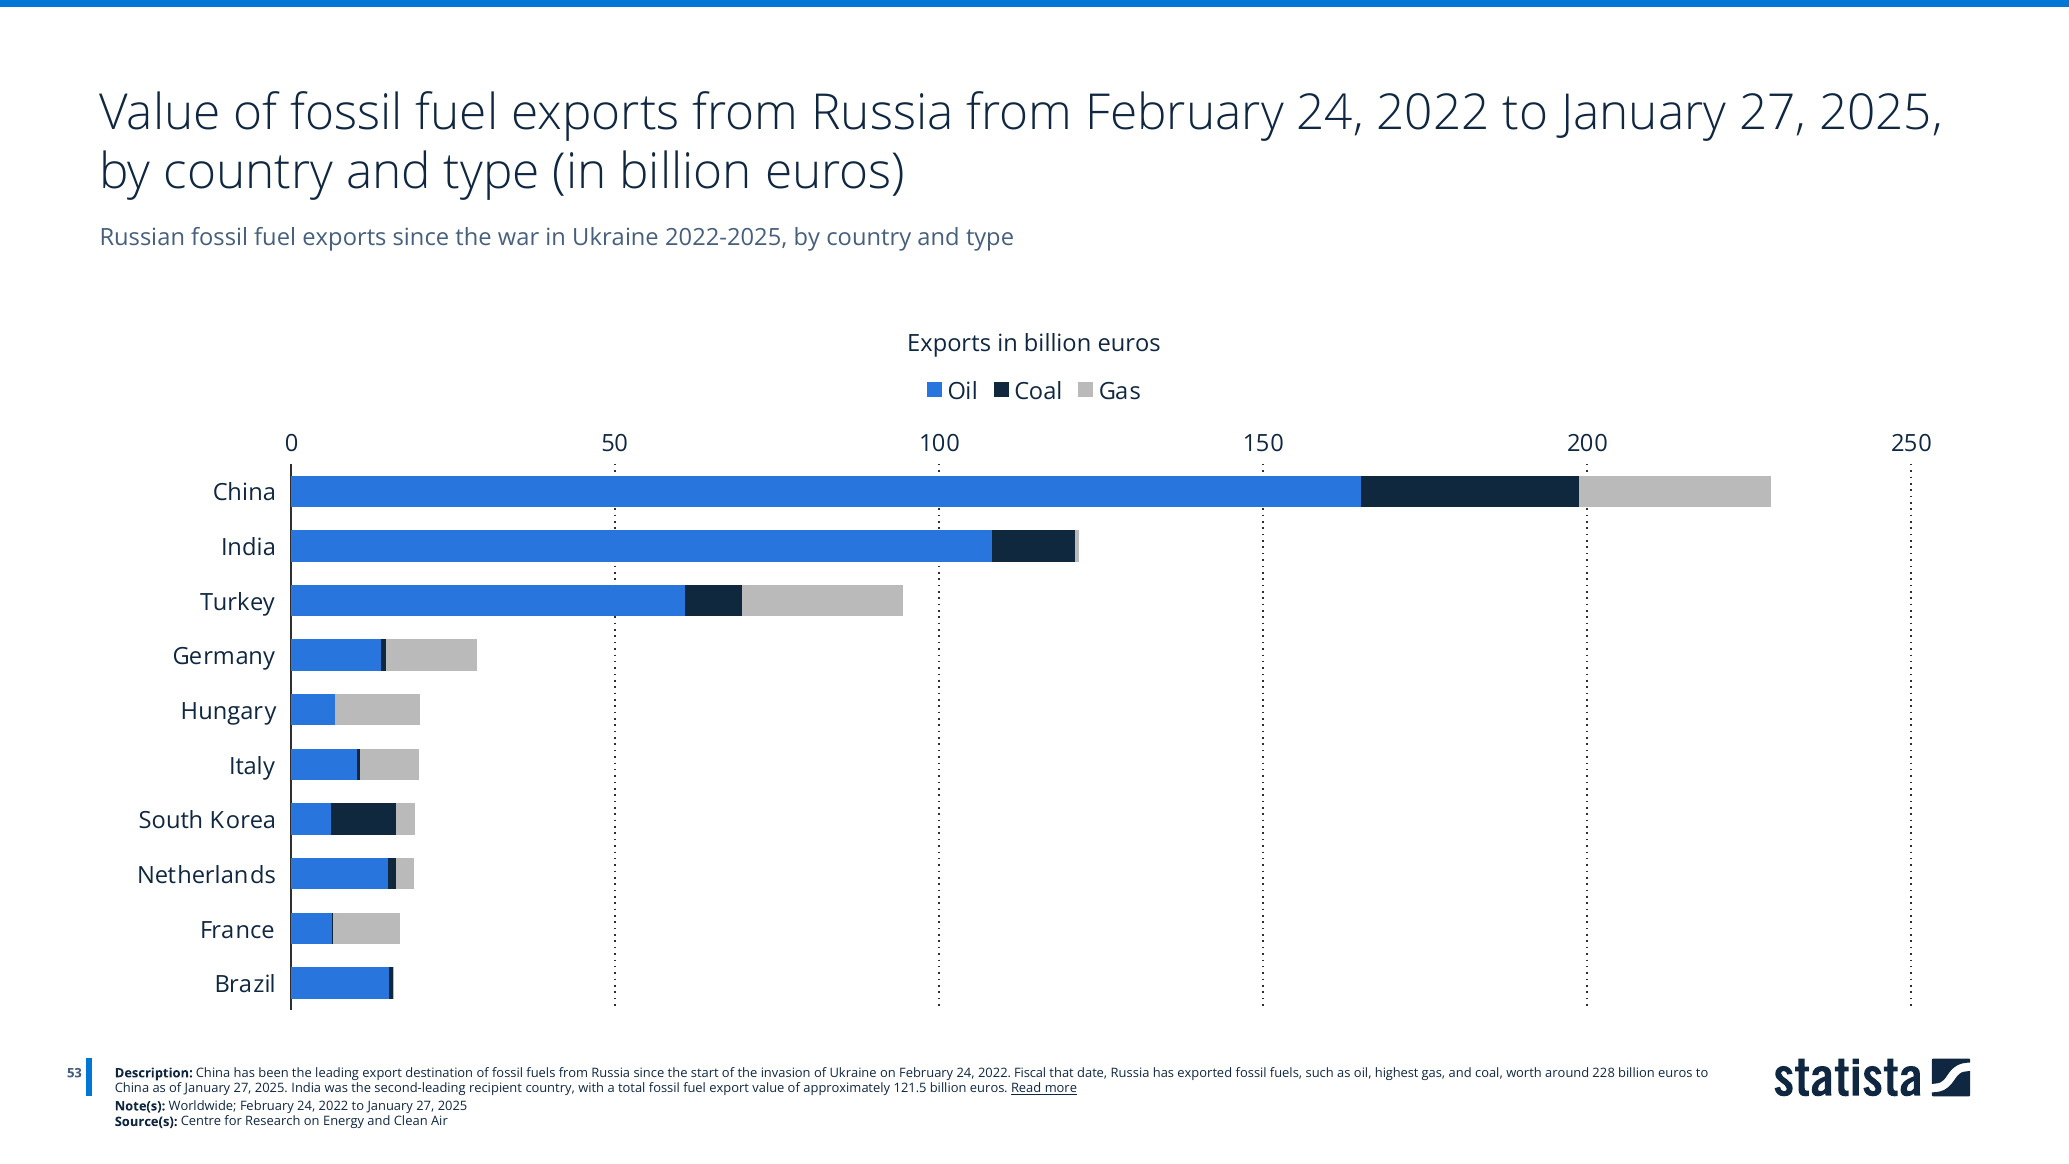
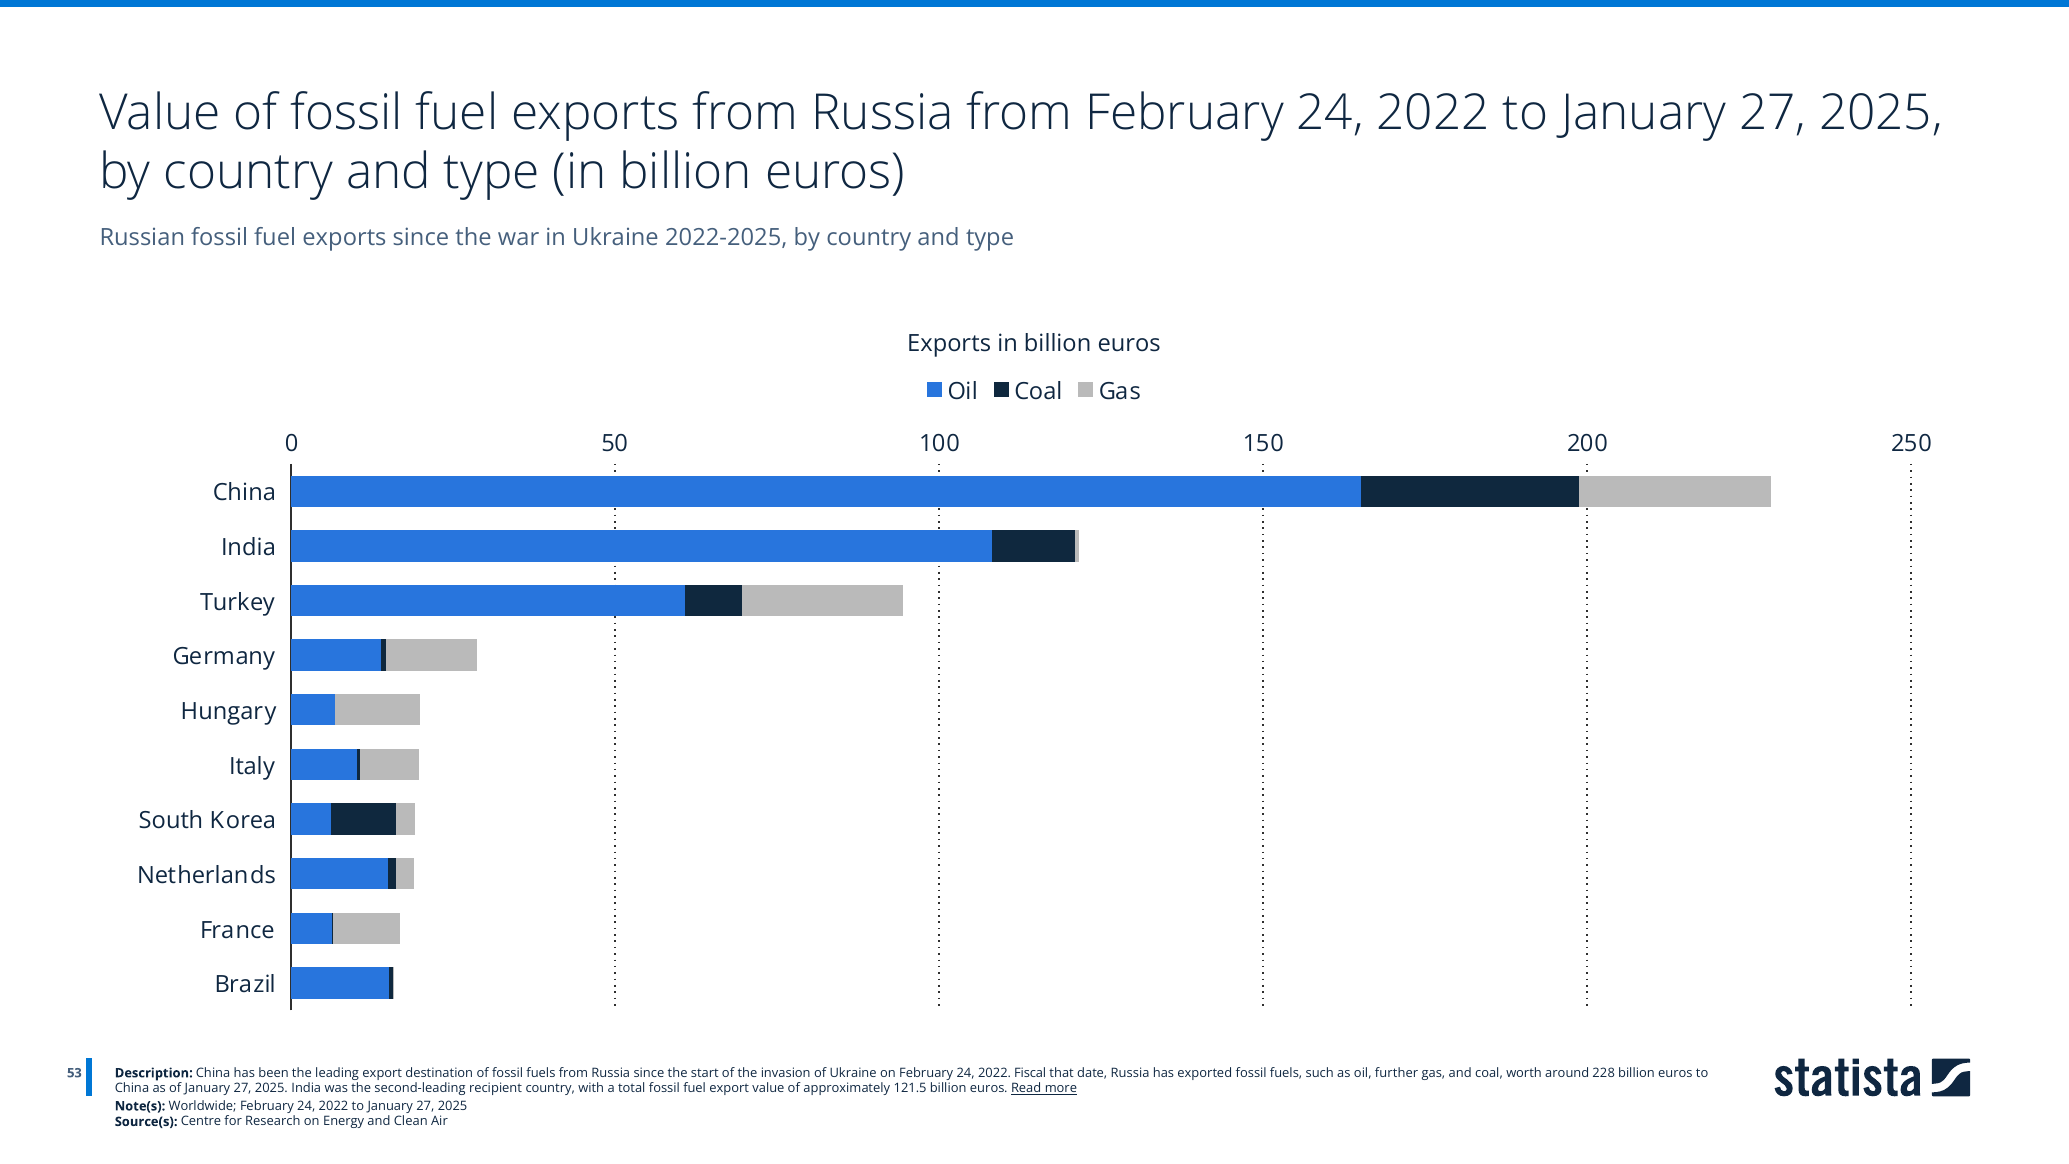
highest: highest -> further (1397, 1073)
